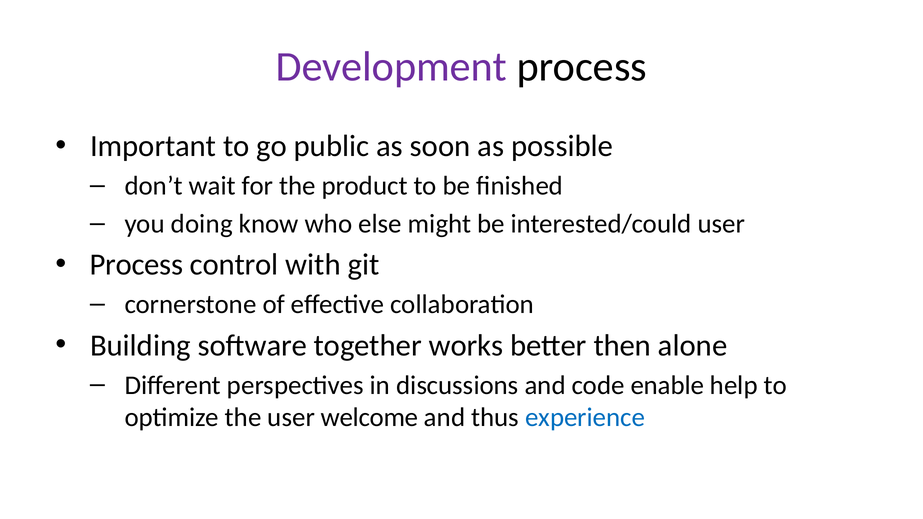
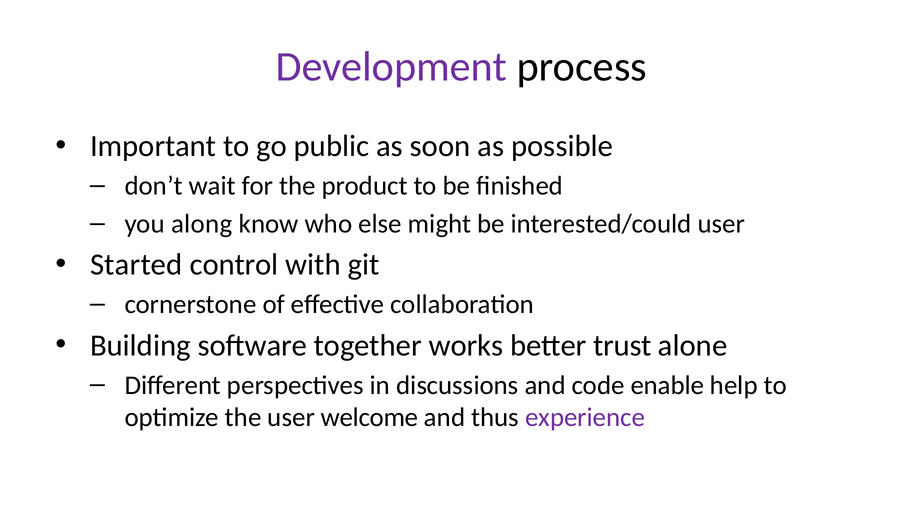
doing: doing -> along (202, 224)
Process: Process -> Started (136, 265)
then: then -> trust (622, 346)
experience colour: blue -> purple (585, 418)
